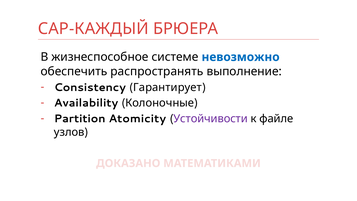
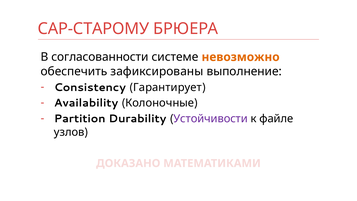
CAP-КАЖДЫЙ: CAP-КАЖДЫЙ -> CAP-СТАРОМУ (93, 29)
жизнеспособное: жизнеспособное -> согласованности (100, 57)
невозможно colour: blue -> orange (241, 57)
распространять: распространять -> зафиксированы (157, 71)
Atomicity: Atomicity -> Durability (137, 119)
